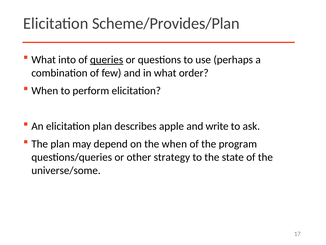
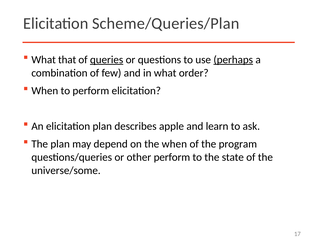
Scheme/Provides/Plan: Scheme/Provides/Plan -> Scheme/Queries/Plan (166, 24)
into: into -> that (67, 60)
perhaps underline: none -> present (233, 60)
write: write -> learn (217, 126)
other strategy: strategy -> perform (172, 157)
